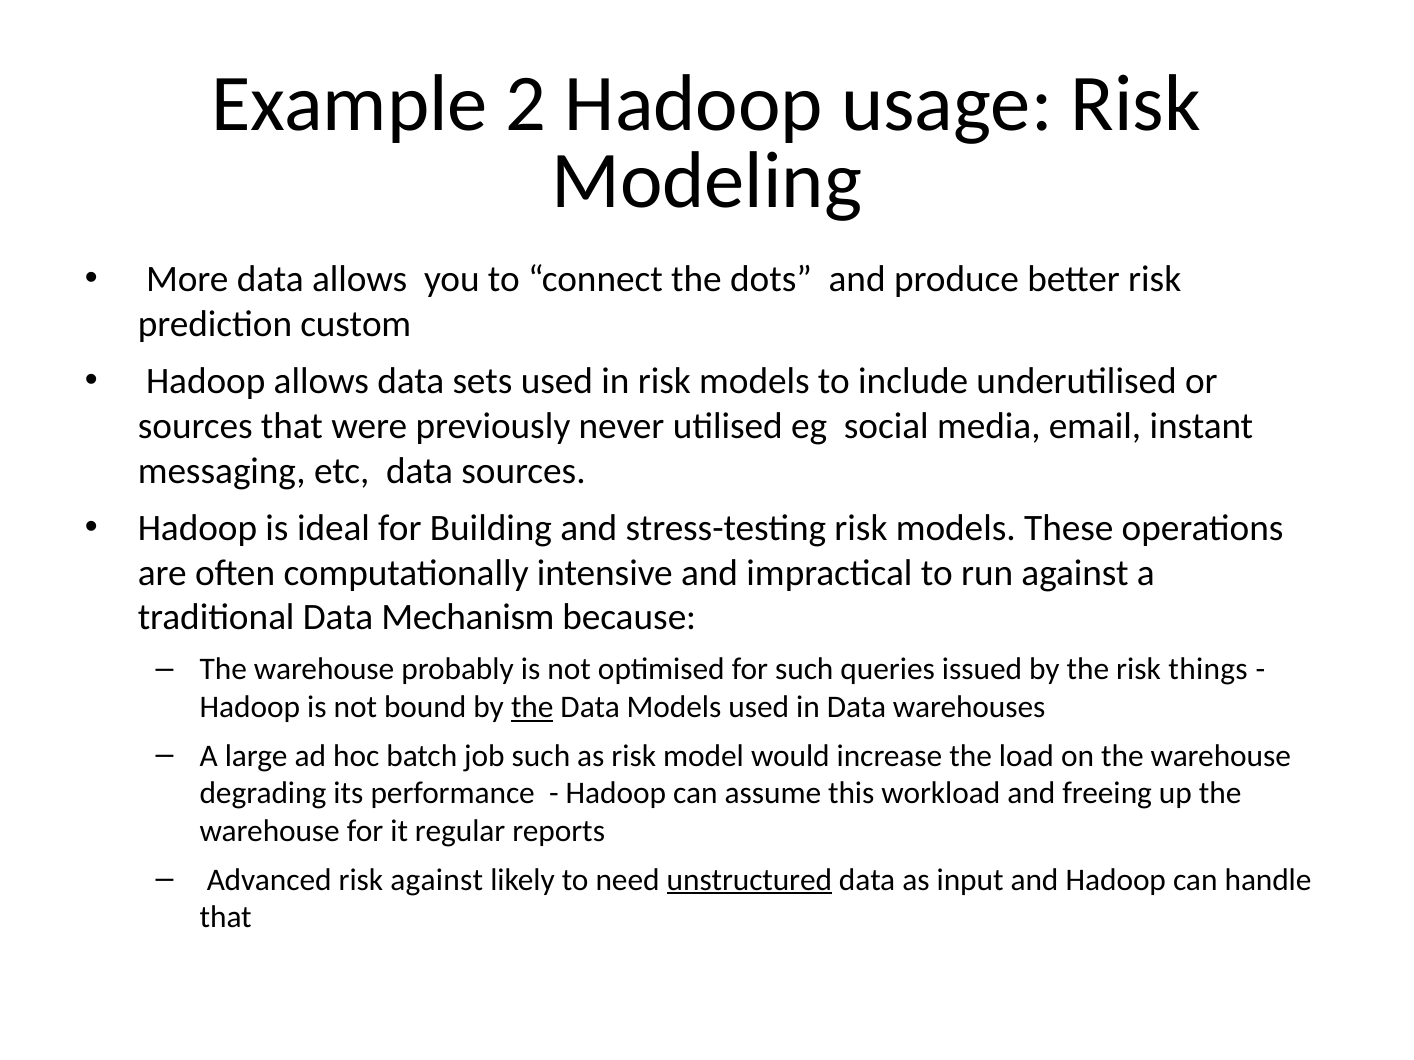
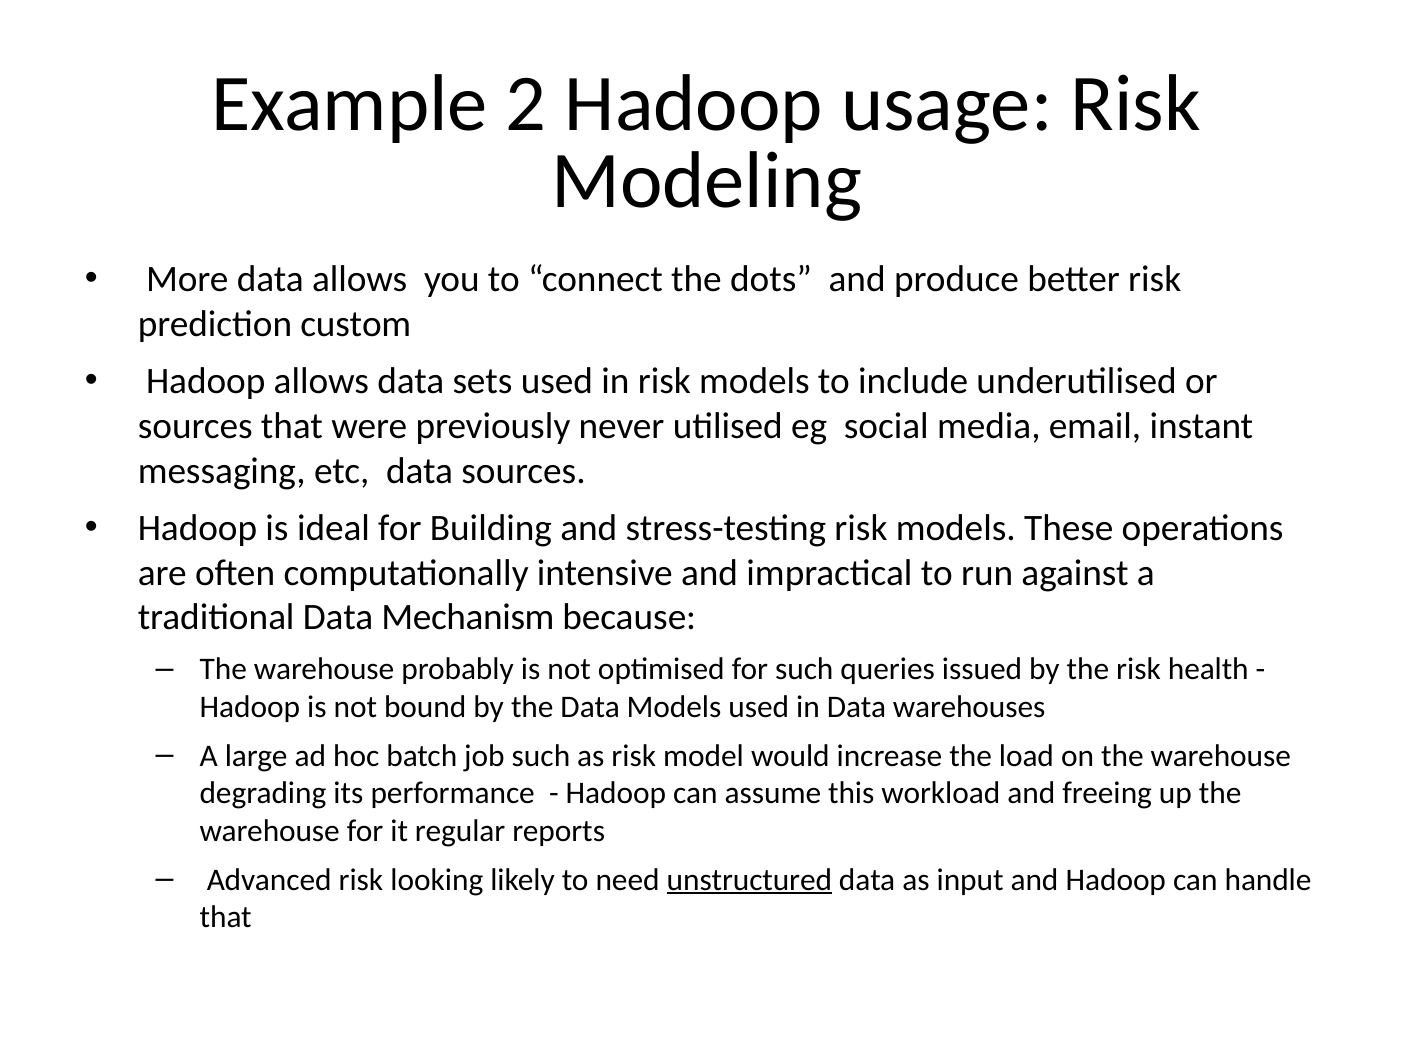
things: things -> health (1208, 670)
the underline: present -> none (532, 707)
risk against: against -> looking (437, 880)
